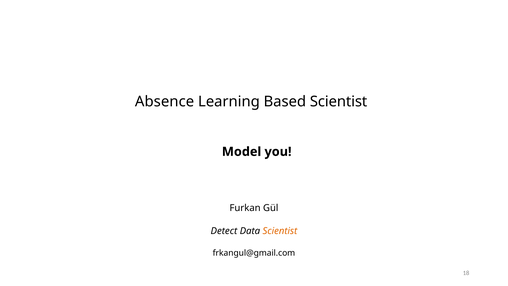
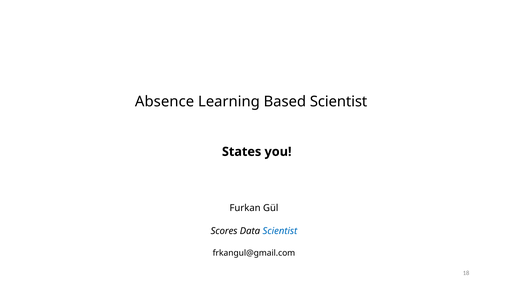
Model: Model -> States (242, 152)
Detect: Detect -> Scores (224, 231)
Scientist colour: orange -> blue (280, 231)
